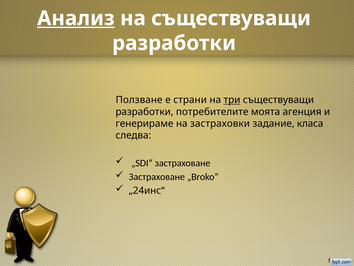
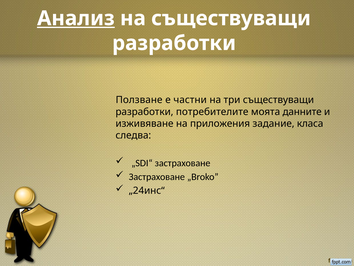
страни: страни -> частни (190, 100)
три underline: present -> none (232, 100)
агенция: агенция -> данните (302, 112)
генерираме: генерираме -> изживяване (144, 123)
застраховки: застраховки -> приложения (220, 123)
